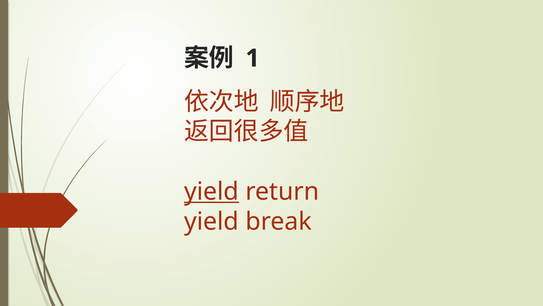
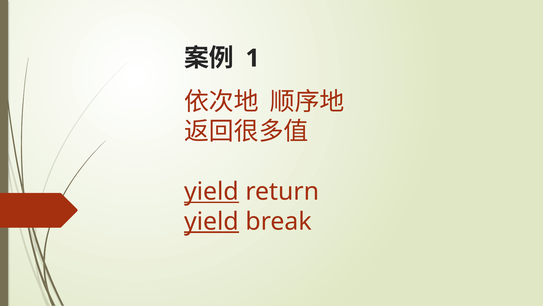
yield underline: none -> present (211, 221)
